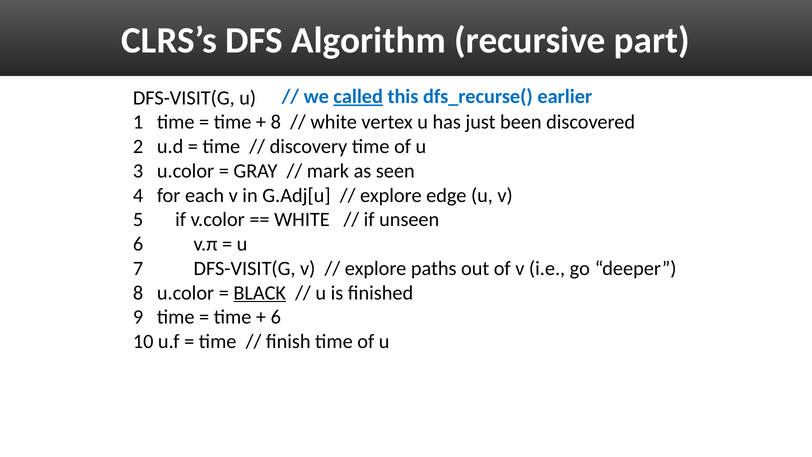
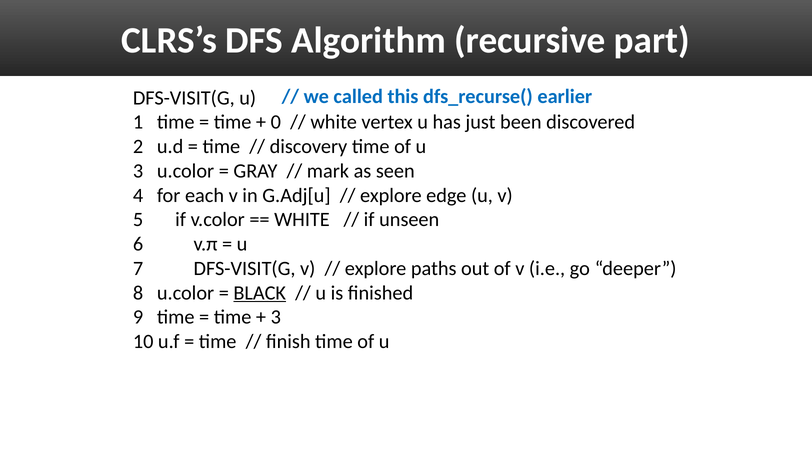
called underline: present -> none (358, 96)
8: 8 -> 0 (276, 122)
6: 6 -> 3 (276, 317)
